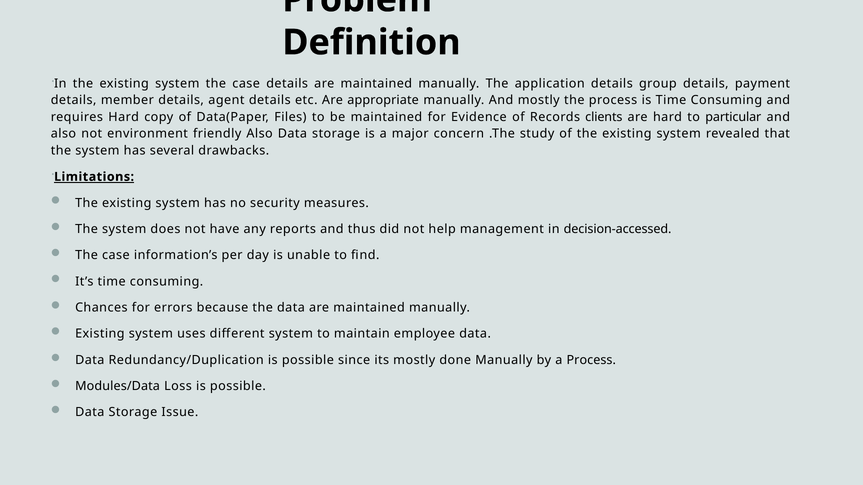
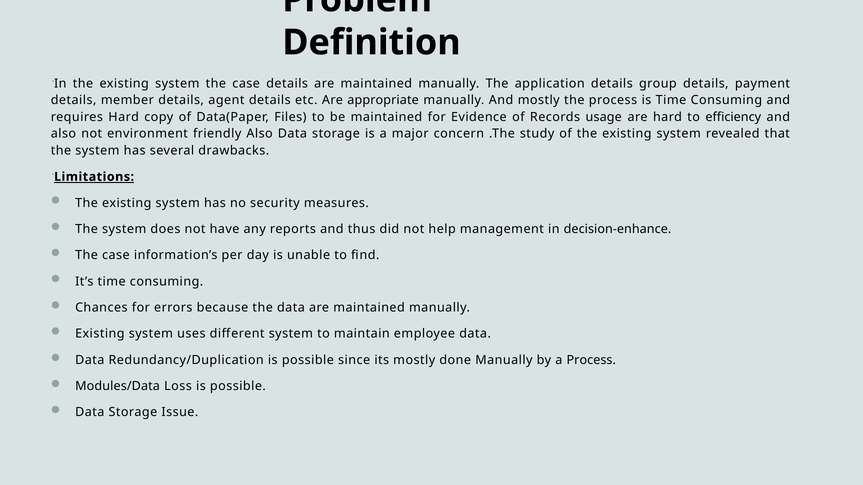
clients: clients -> usage (604, 117)
particular: particular -> efficiency (733, 117)
decision-accessed: decision-accessed -> decision-enhance (617, 229)
